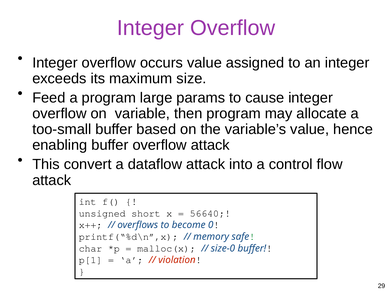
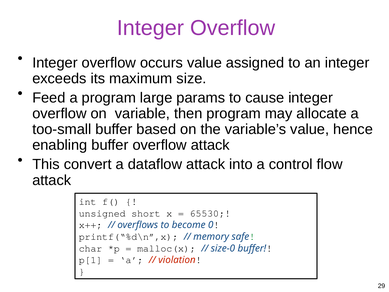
56640: 56640 -> 65530 (210, 213)
